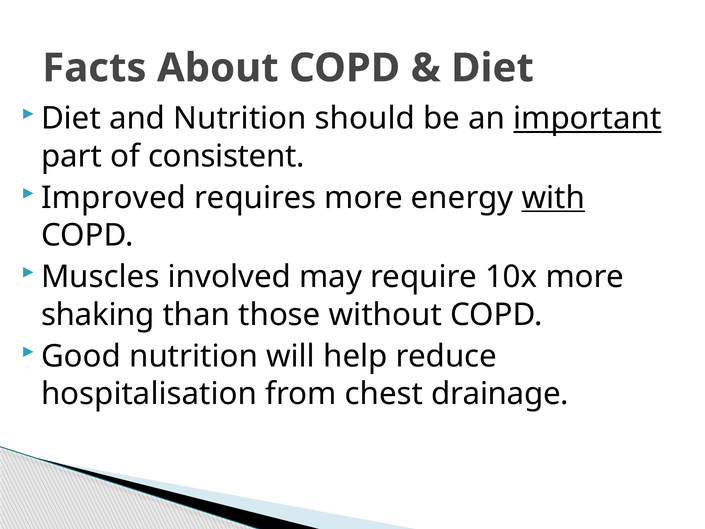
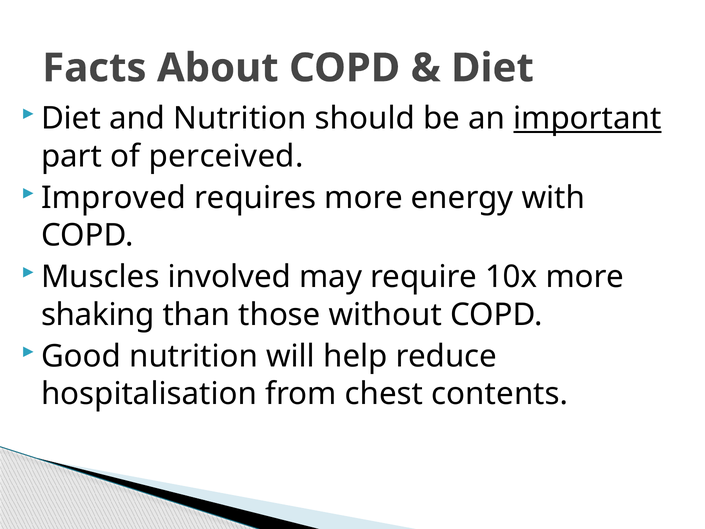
consistent: consistent -> perceived (226, 156)
with underline: present -> none (553, 198)
drainage: drainage -> contents (500, 394)
